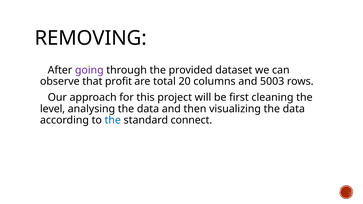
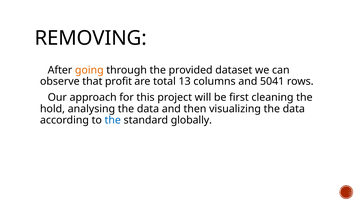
going colour: purple -> orange (89, 70)
20: 20 -> 13 (185, 82)
5003: 5003 -> 5041 (272, 82)
level: level -> hold (53, 109)
connect: connect -> globally (191, 120)
